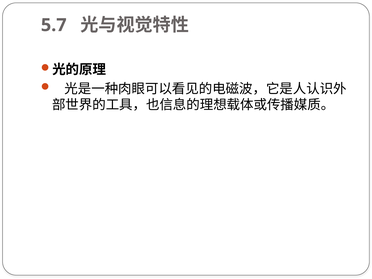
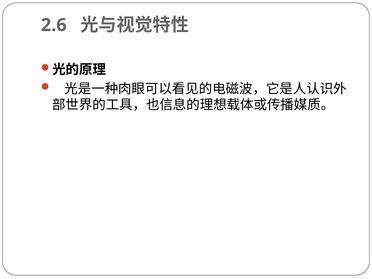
5.7: 5.7 -> 2.6 (54, 25)
